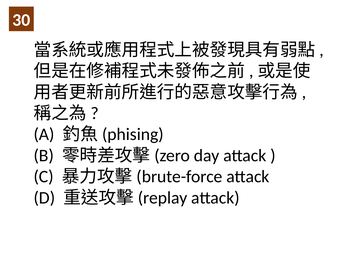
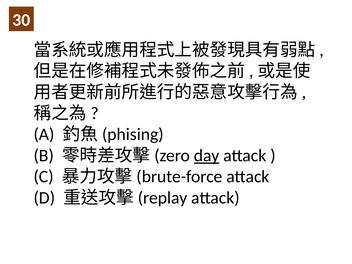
day underline: none -> present (207, 156)
